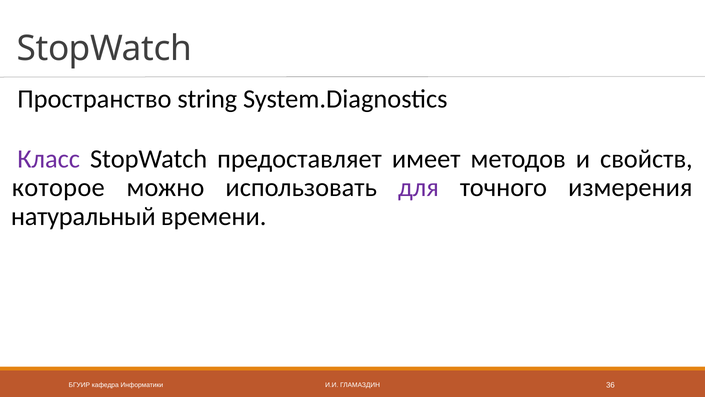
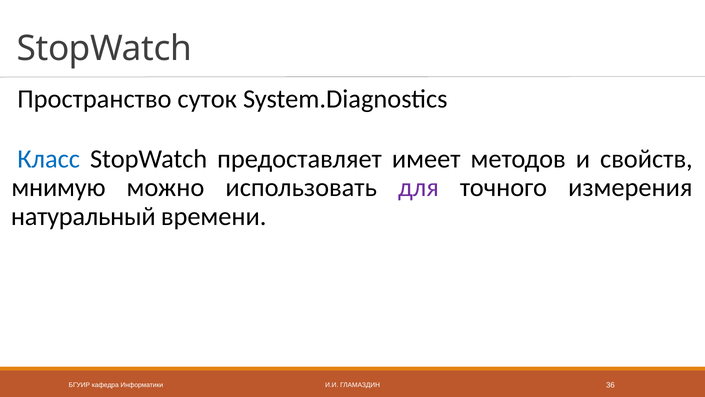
string: string -> суток (207, 99)
Класс colour: purple -> blue (49, 159)
которое: которое -> мнимую (59, 188)
